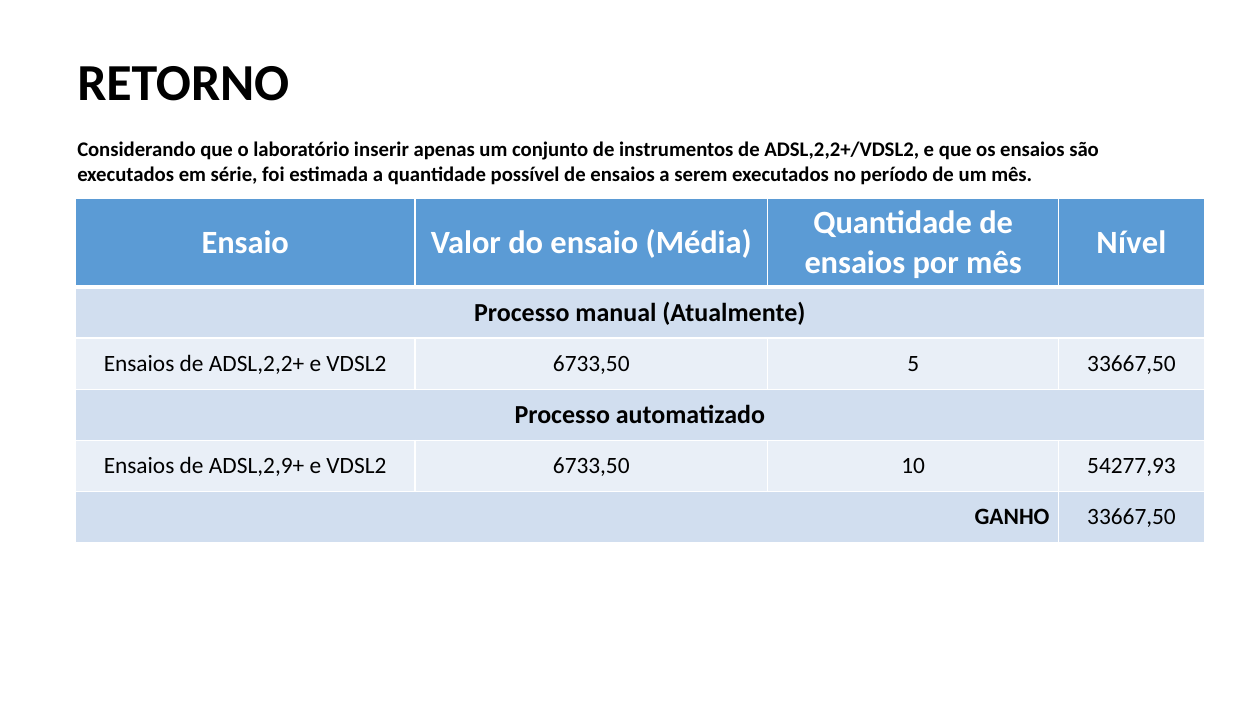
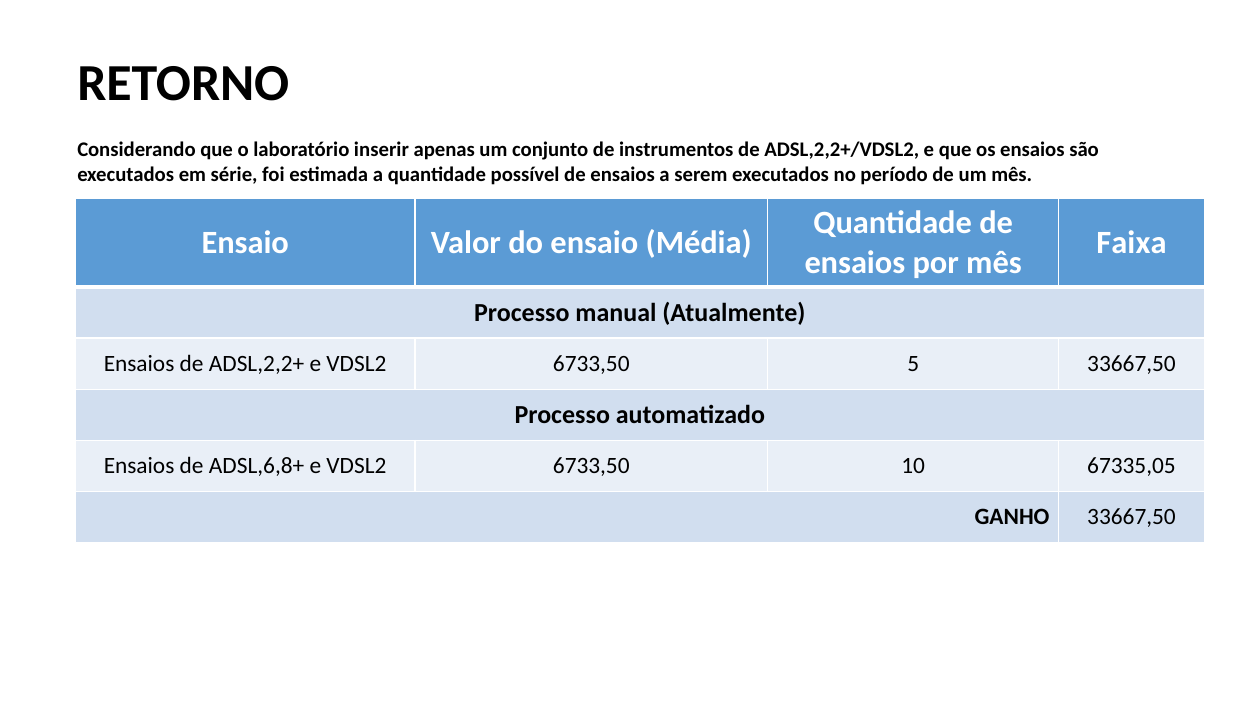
Nível: Nível -> Faixa (1131, 243)
ADSL,2,9+: ADSL,2,9+ -> ADSL,6,8+ (257, 466)
54277,93: 54277,93 -> 67335,05 (1131, 466)
